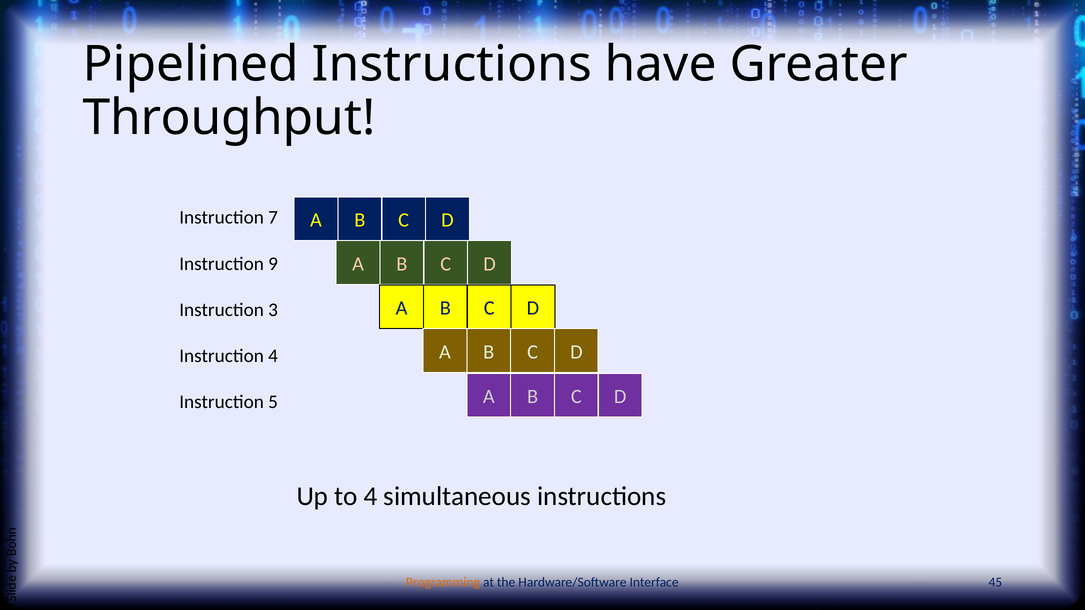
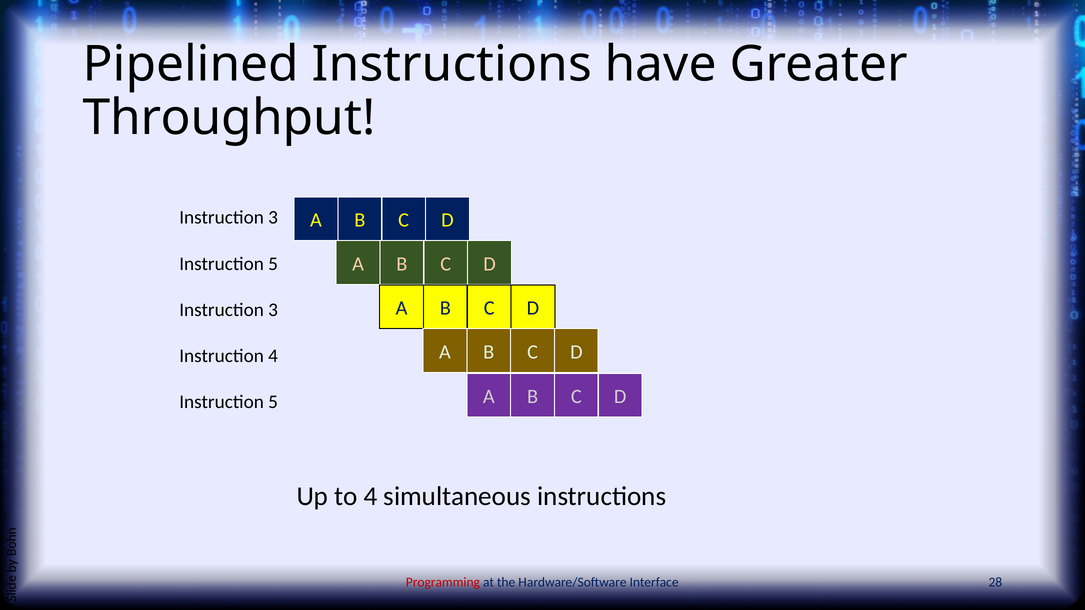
7: 7 -> 3 (273, 218)
9: 9 -> 5 (273, 264)
Programming colour: orange -> red (443, 583)
45: 45 -> 28 (995, 583)
